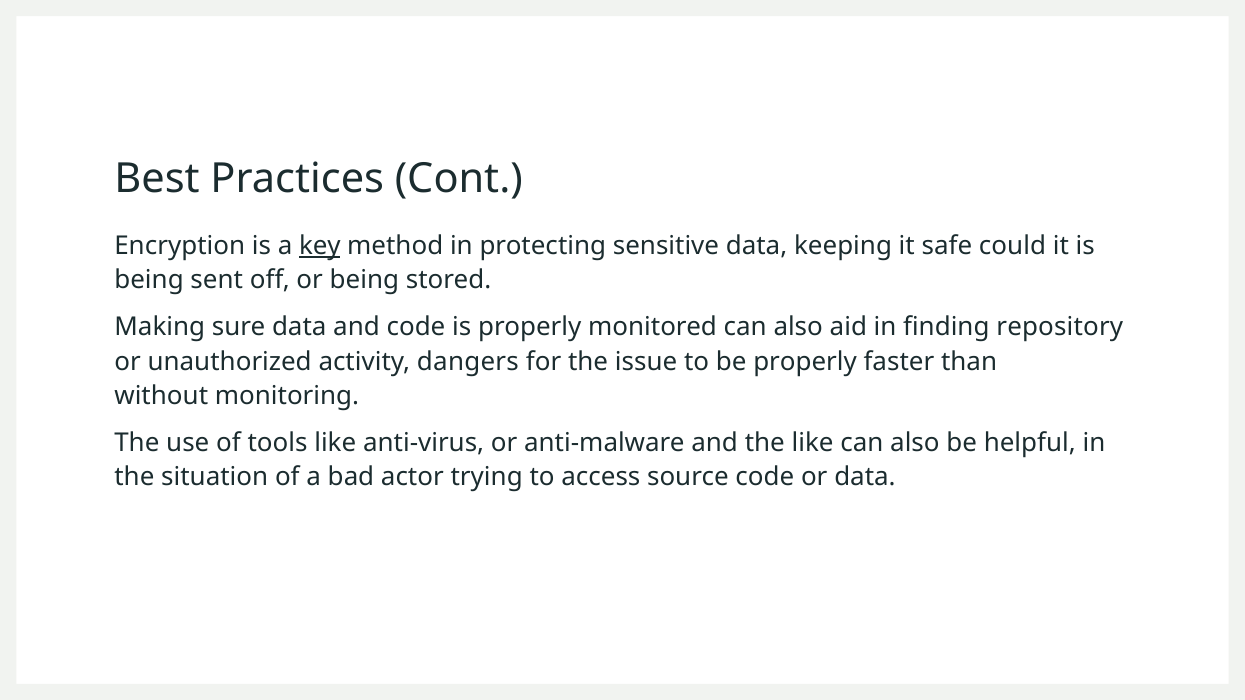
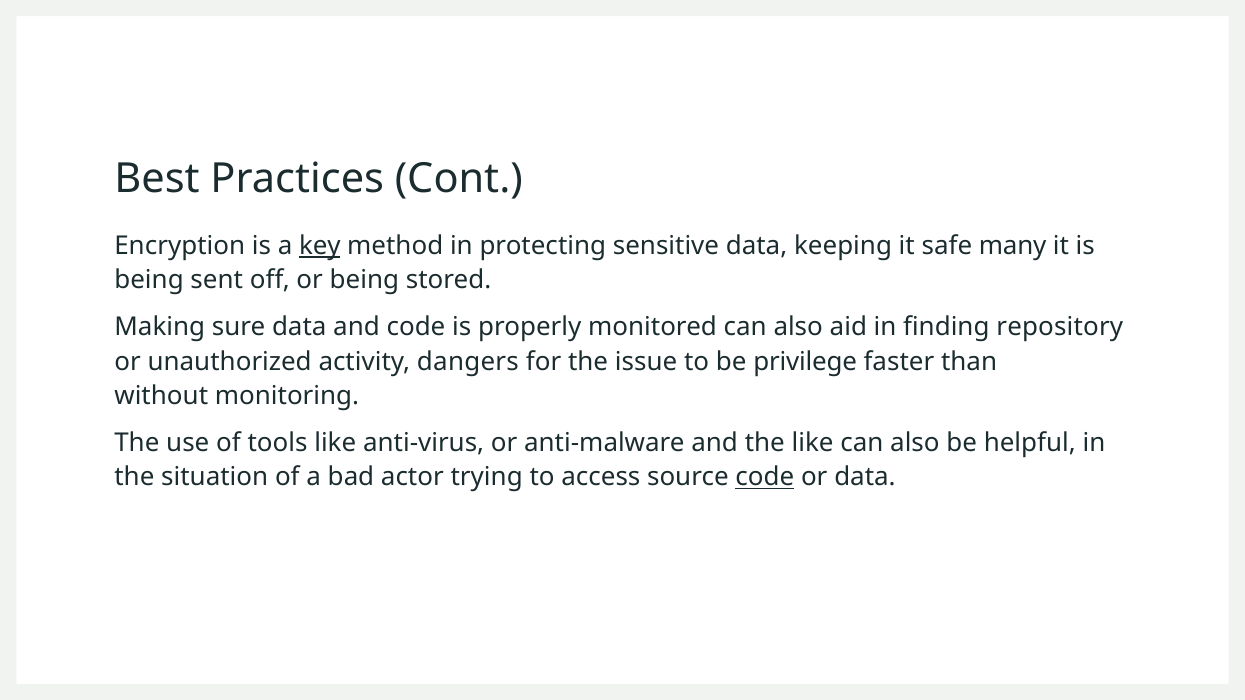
could: could -> many (1013, 246)
be properly: properly -> privilege (805, 362)
code underline: none -> present (765, 477)
